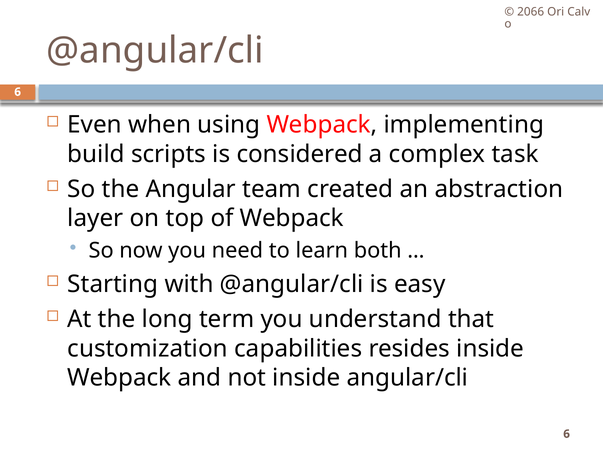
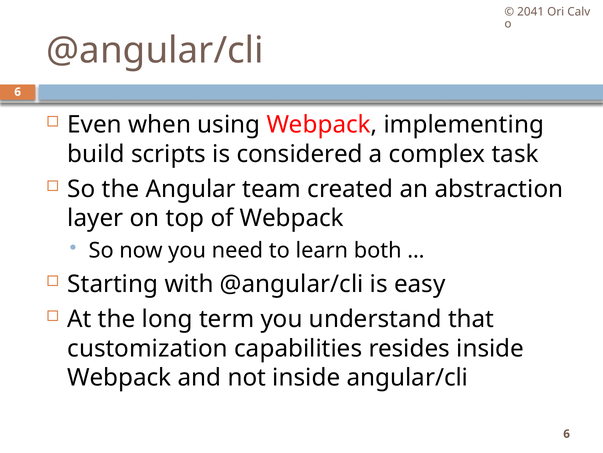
2066: 2066 -> 2041 (531, 12)
